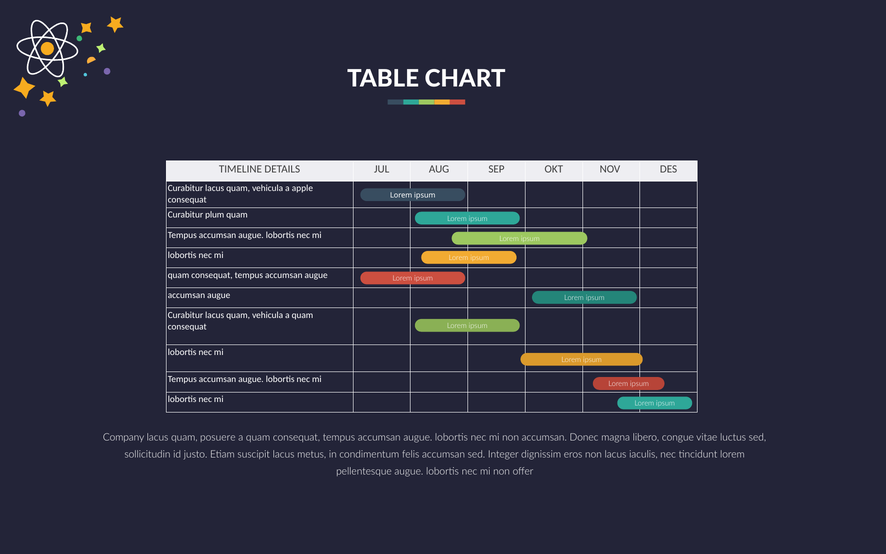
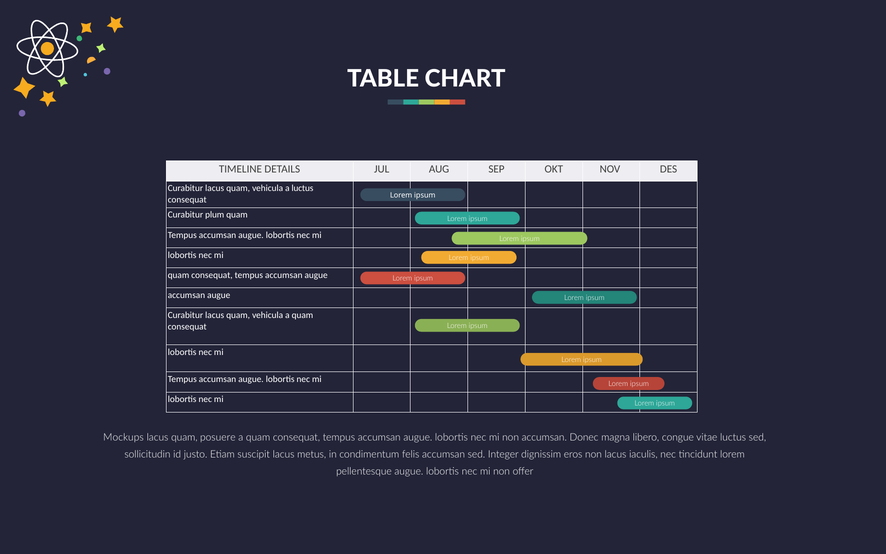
a apple: apple -> luctus (303, 188)
Company: Company -> Mockups (124, 437)
